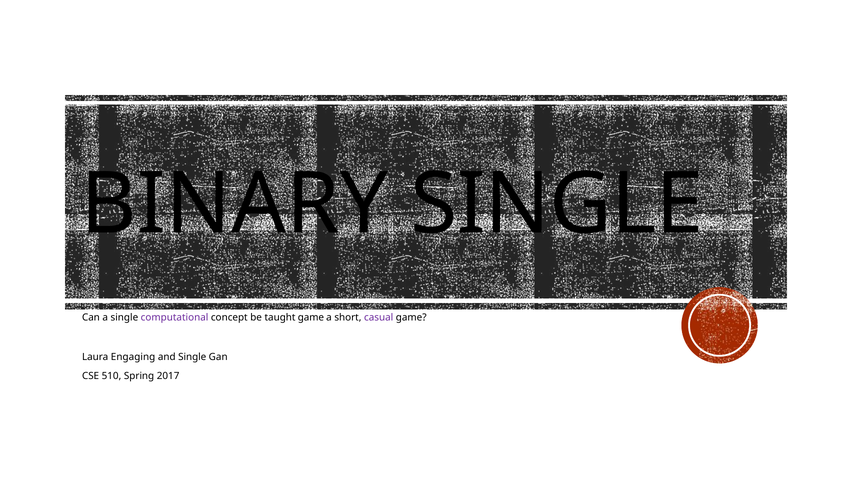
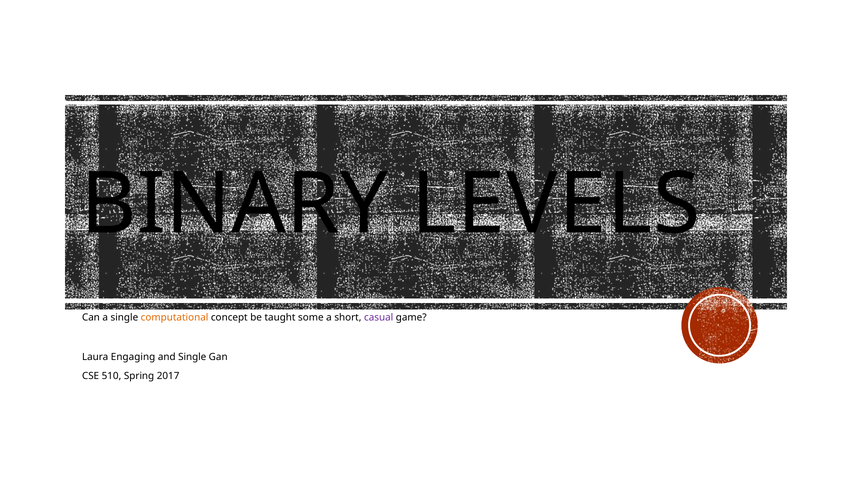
BINARY SINGLE: SINGLE -> LEVELS (556, 205)
computational colour: purple -> orange (175, 318)
taught game: game -> some (311, 318)
